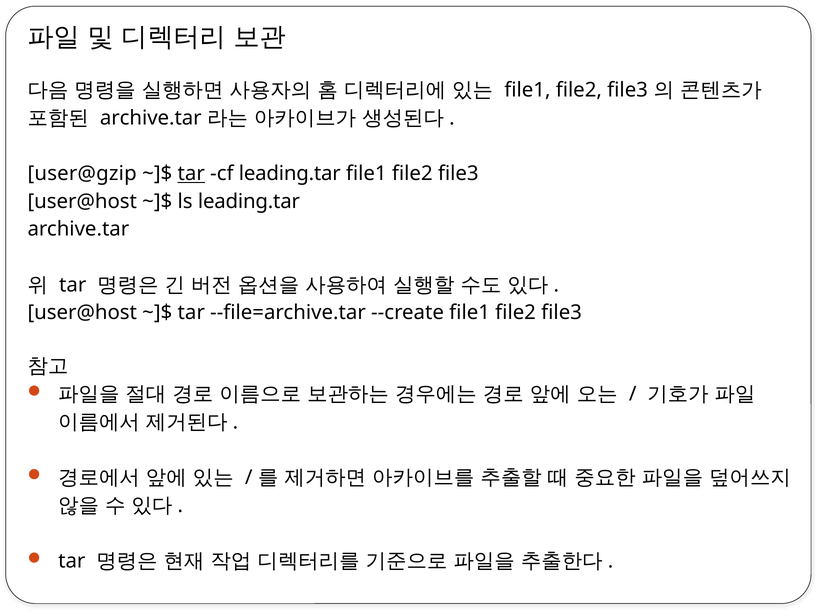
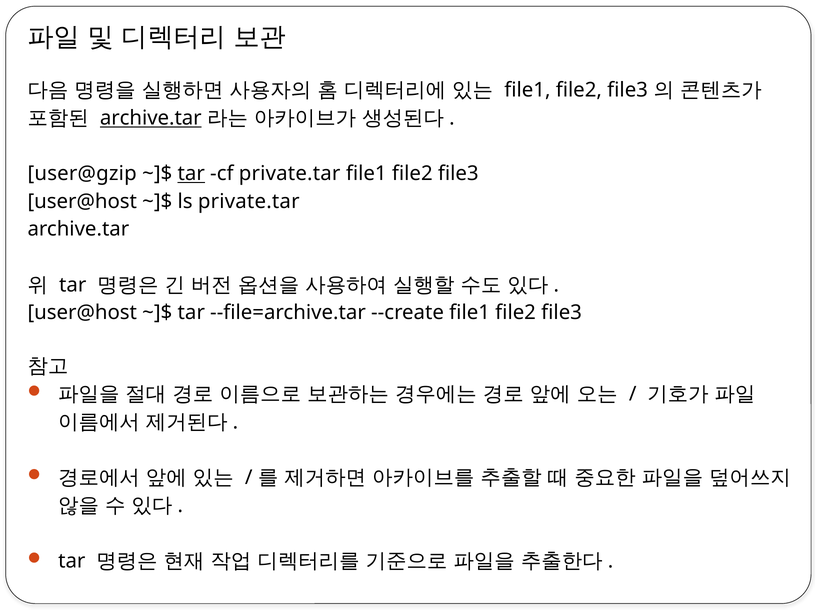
archive.tar underline: none -> present (151, 118)
cf leading.tar: leading.tar -> private.tar (290, 174)
ls leading.tar: leading.tar -> private.tar (249, 202)
